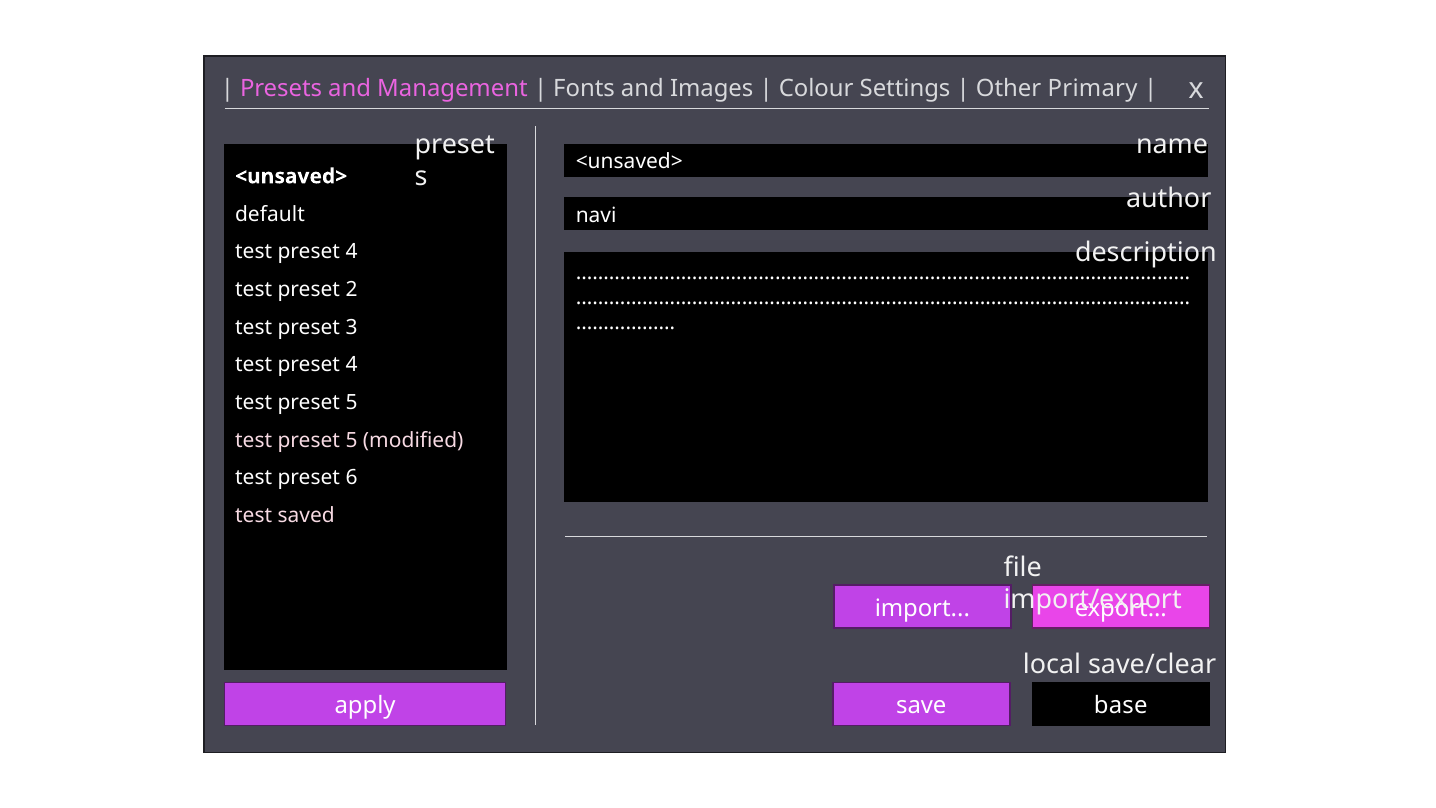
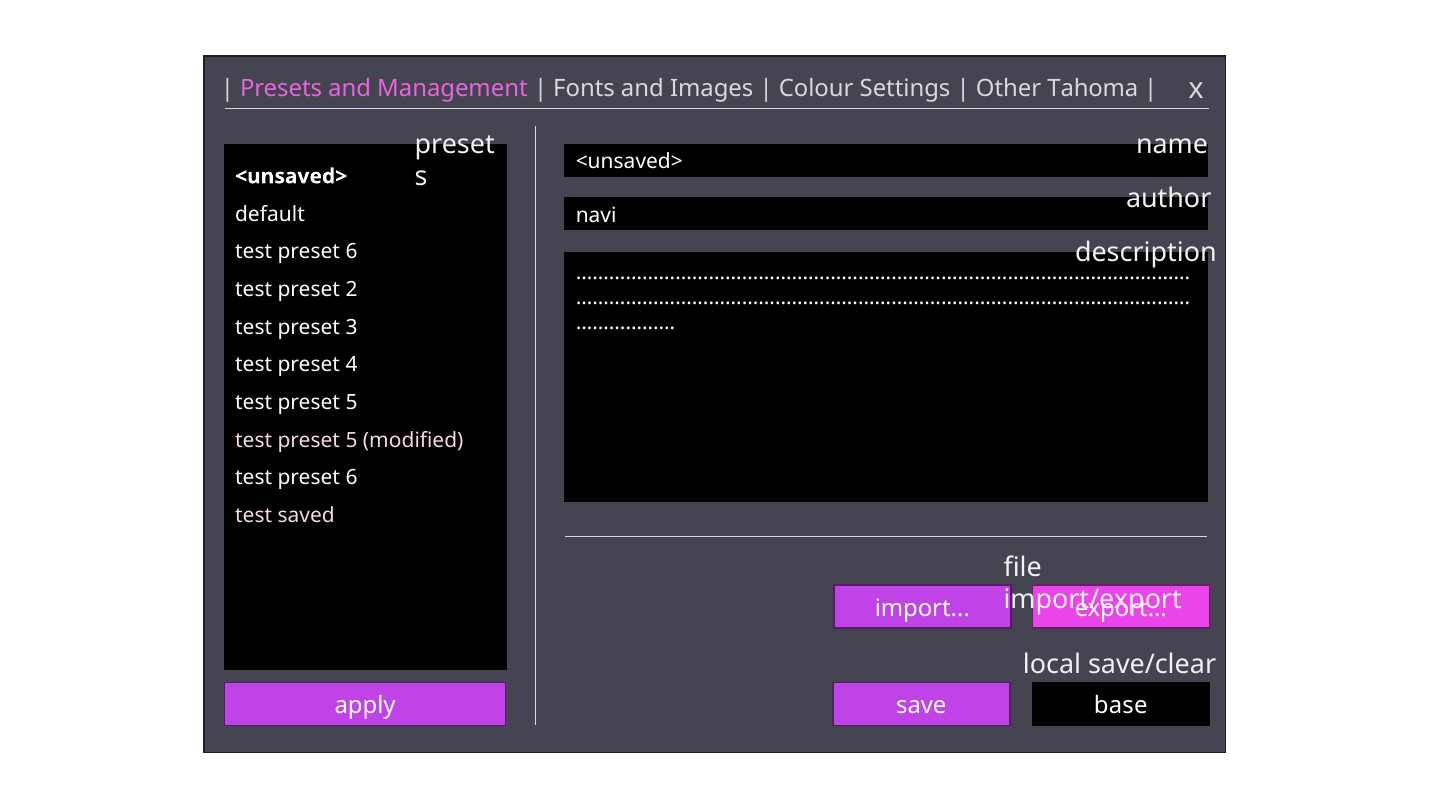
Primary: Primary -> Tahoma (1093, 89)
4: 4 -> 6 (351, 252)
